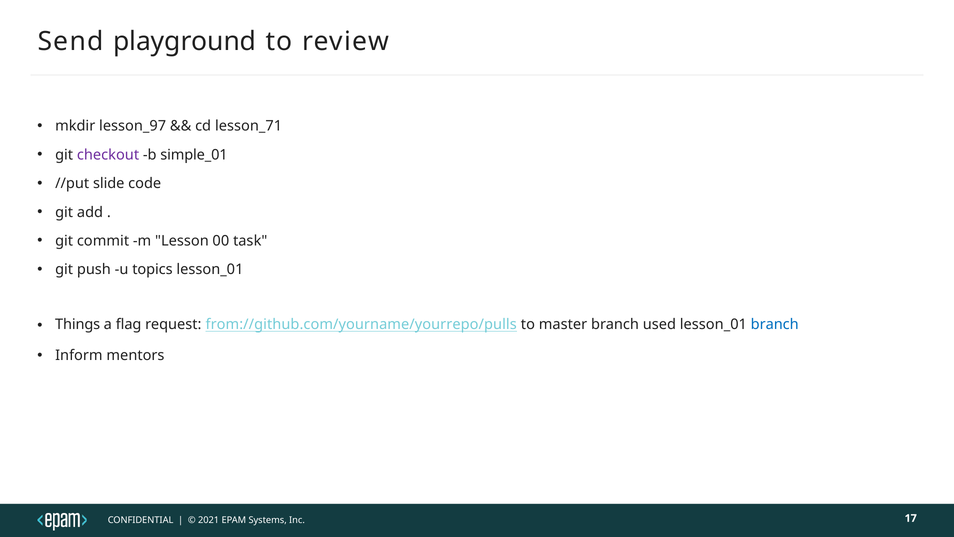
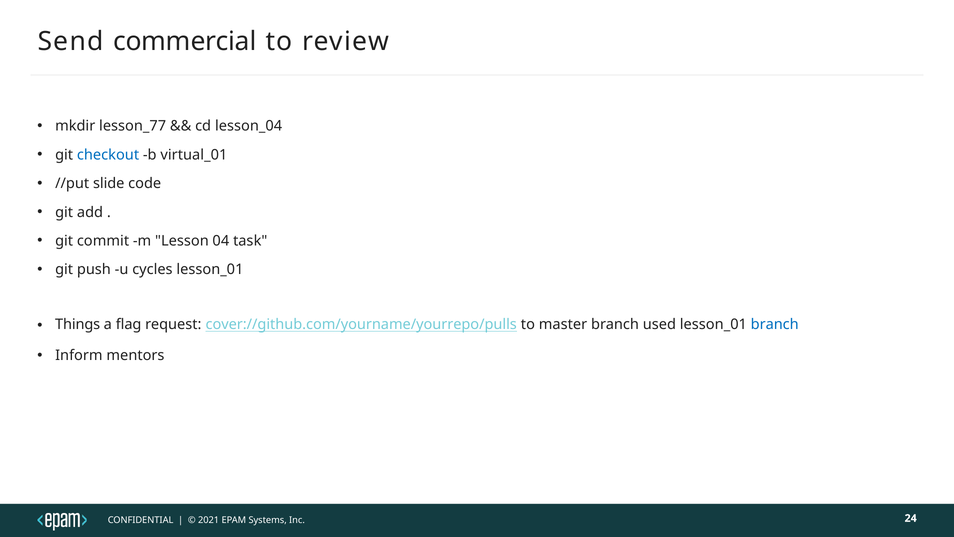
playground: playground -> commercial (185, 41)
lesson_97: lesson_97 -> lesson_77 (133, 126)
lesson_71: lesson_71 -> lesson_04 (249, 126)
checkout colour: purple -> blue (108, 155)
simple_01: simple_01 -> virtual_01 (194, 155)
00: 00 -> 04 (221, 241)
topics: topics -> cycles (152, 269)
from://github.com/yourname/yourrepo/pulls: from://github.com/yourname/yourrepo/pulls -> cover://github.com/yourname/yourrepo/pulls (361, 324)
17: 17 -> 24 (911, 518)
